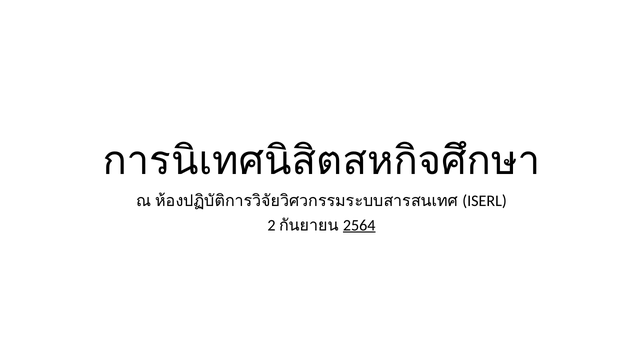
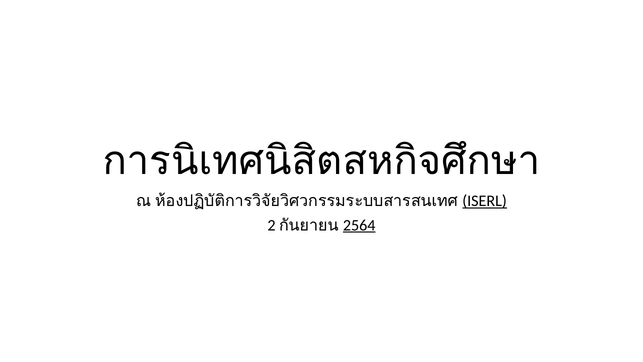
ISERL underline: none -> present (485, 201)
